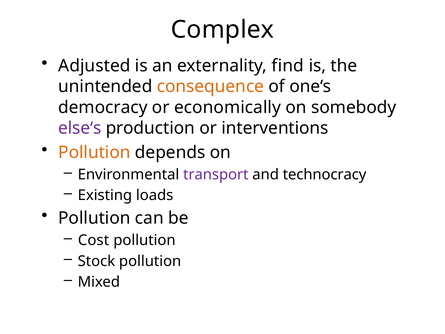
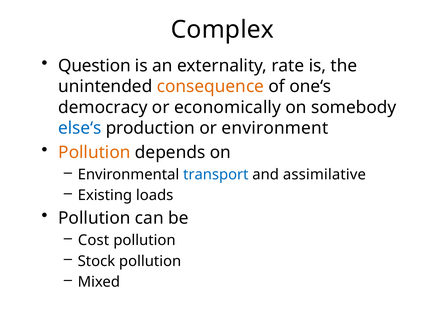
Adjusted: Adjusted -> Question (94, 66)
find: find -> rate (288, 66)
else‘s colour: purple -> blue (80, 128)
interventions: interventions -> environment (275, 128)
transport colour: purple -> blue (216, 174)
technocracy: technocracy -> assimilative (324, 174)
